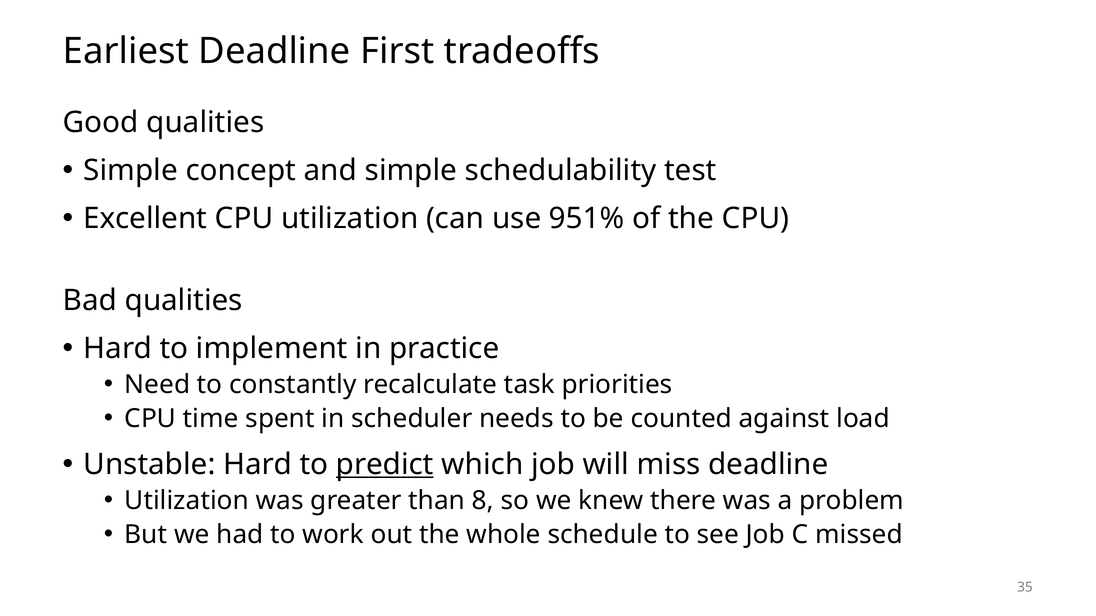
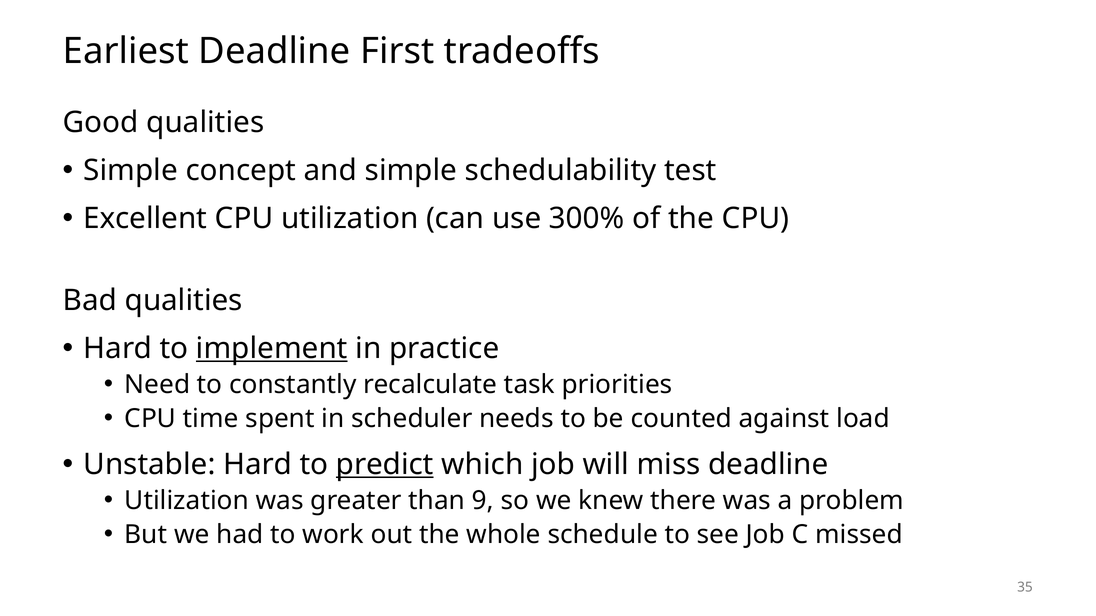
951%: 951% -> 300% (587, 219)
implement underline: none -> present (272, 349)
8: 8 -> 9 (483, 501)
